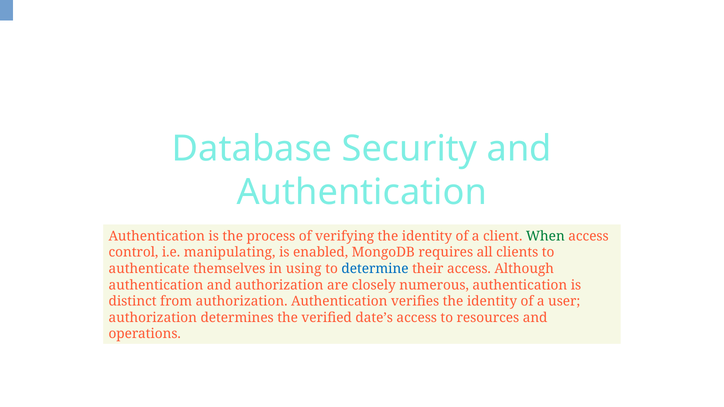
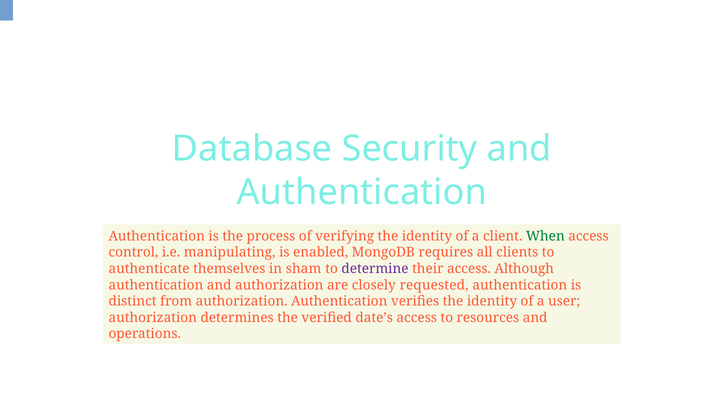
using: using -> sham (304, 269)
determine colour: blue -> purple (375, 269)
numerous: numerous -> requested (434, 285)
